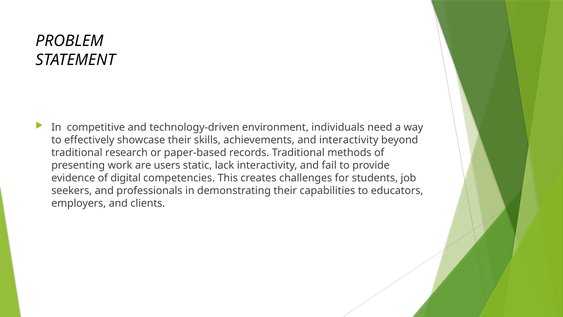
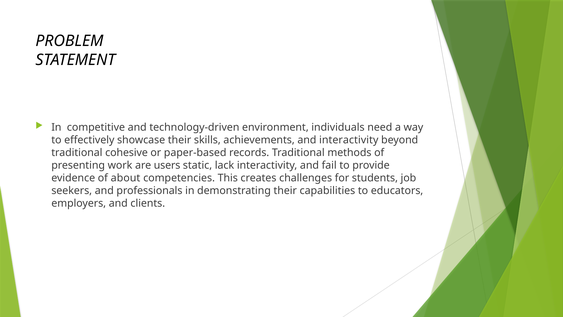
research: research -> cohesive (127, 152)
digital: digital -> about (126, 178)
